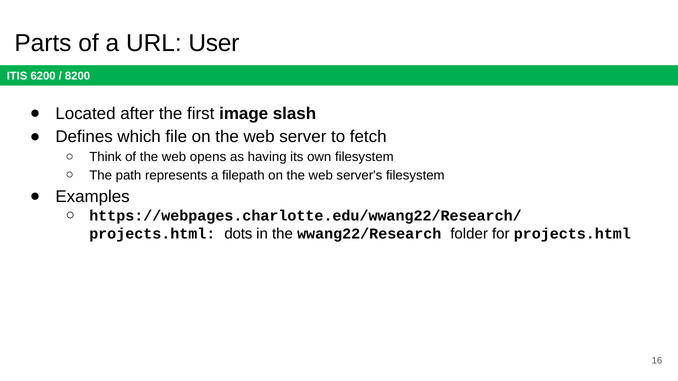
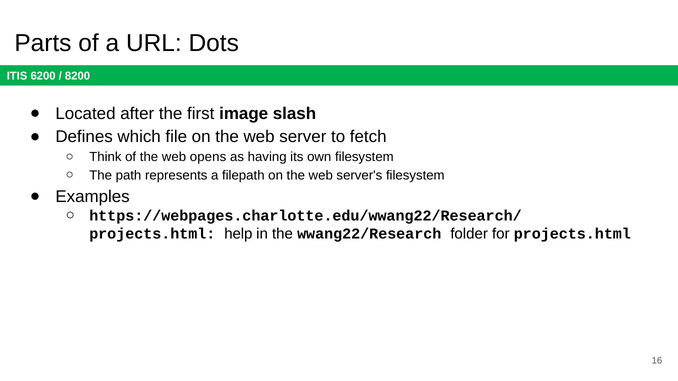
User: User -> Dots (214, 43)
dots: dots -> help (238, 234)
